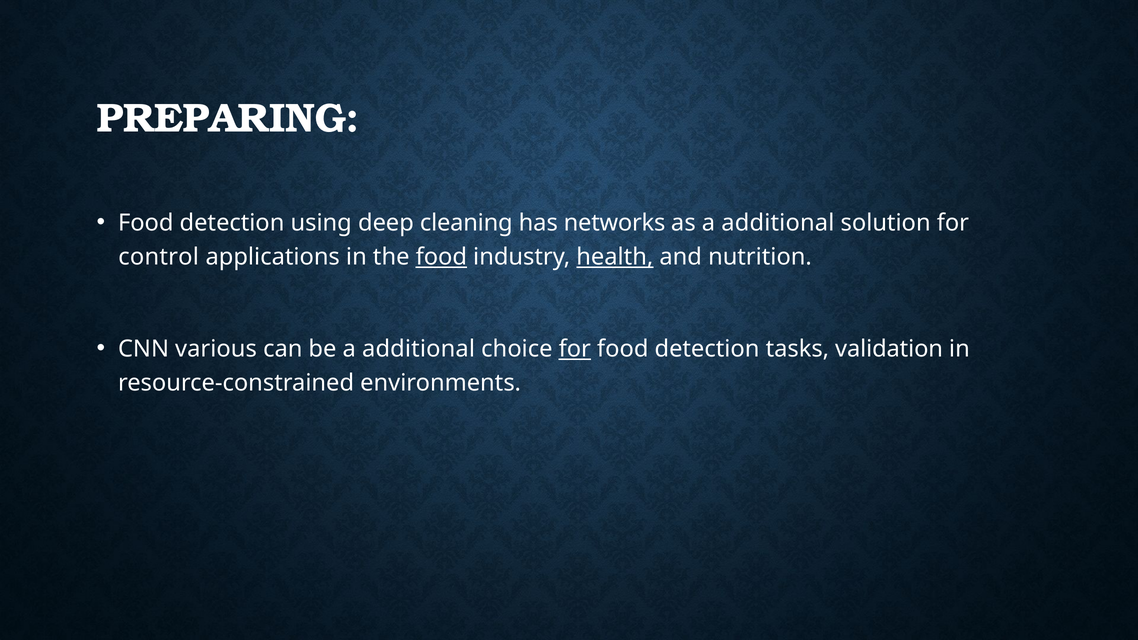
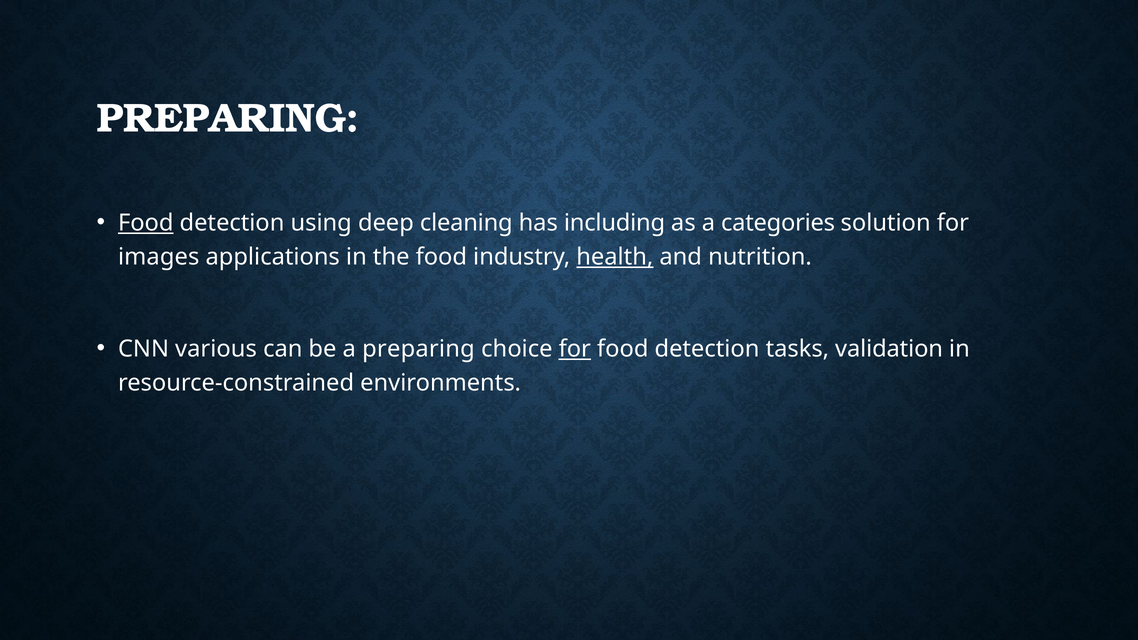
Food underline: none -> present (146, 223)
networks: networks -> including (615, 223)
as a additional: additional -> categories (778, 223)
control: control -> images (159, 257)
food underline: present -> none (441, 257)
be a additional: additional -> preparing (418, 349)
